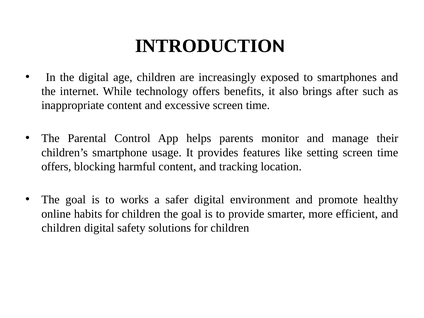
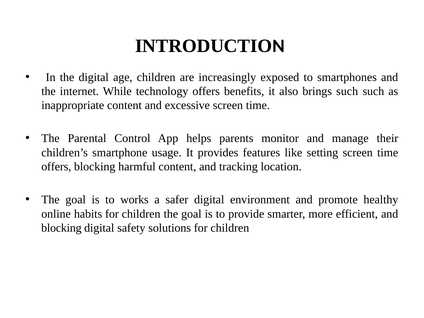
brings after: after -> such (347, 91)
children: children -> blocking (61, 228)
